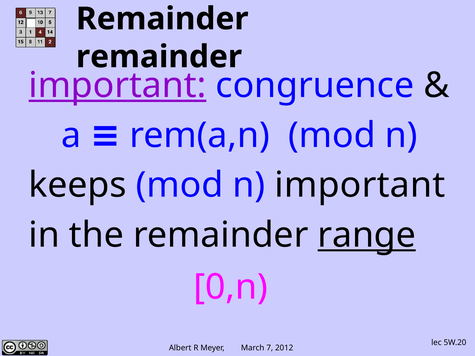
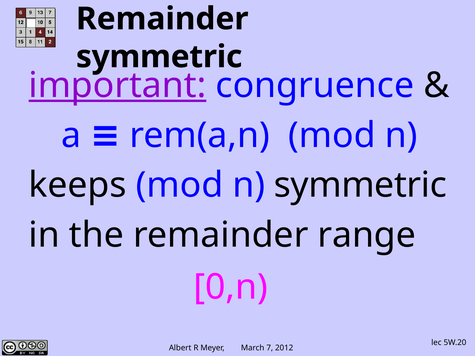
remainder: remainder -> symmetric (159, 57)
n important: important -> symmetric (360, 185)
range underline: present -> none (367, 235)
